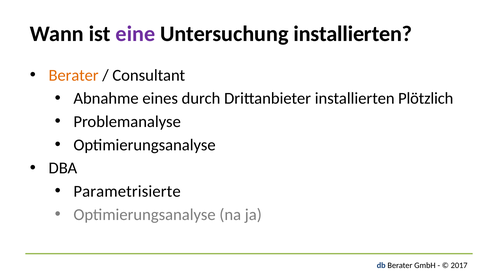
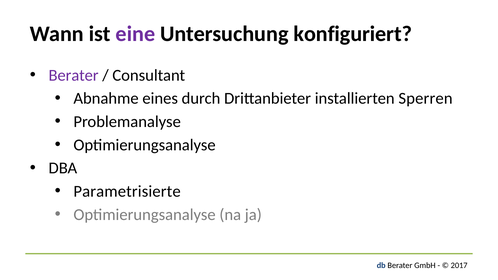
Untersuchung installierten: installierten -> konfiguriert (353, 34)
Berater colour: orange -> purple (74, 75)
Plötzlich: Plötzlich -> Sperren (426, 98)
